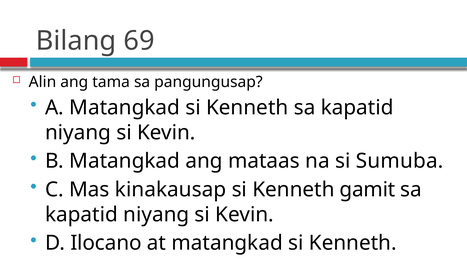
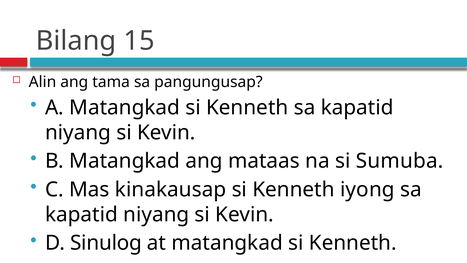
69: 69 -> 15 (139, 41)
gamit: gamit -> iyong (367, 189)
Ilocano: Ilocano -> Sinulog (106, 243)
